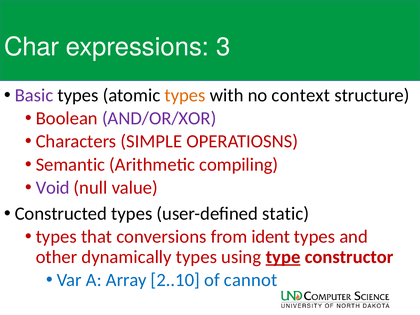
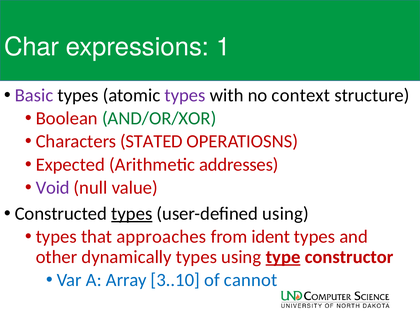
3: 3 -> 1 (223, 47)
types colour: orange -> purple (185, 95)
AND/OR/XOR colour: purple -> green (159, 118)
SIMPLE: SIMPLE -> STATED (151, 141)
Semantic: Semantic -> Expected (70, 165)
compiling: compiling -> addresses (239, 165)
types underline: none -> present (132, 214)
user-defined static: static -> using (286, 214)
conversions: conversions -> approaches (161, 237)
2..10: 2..10 -> 3..10 (175, 280)
